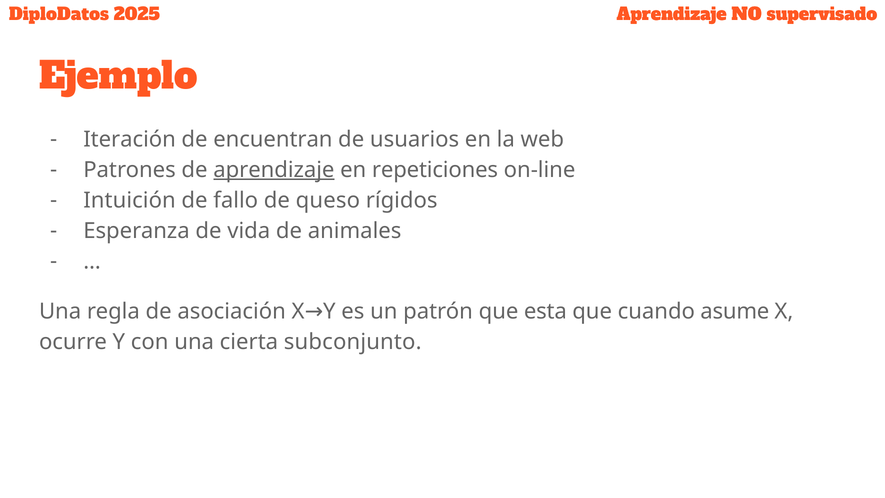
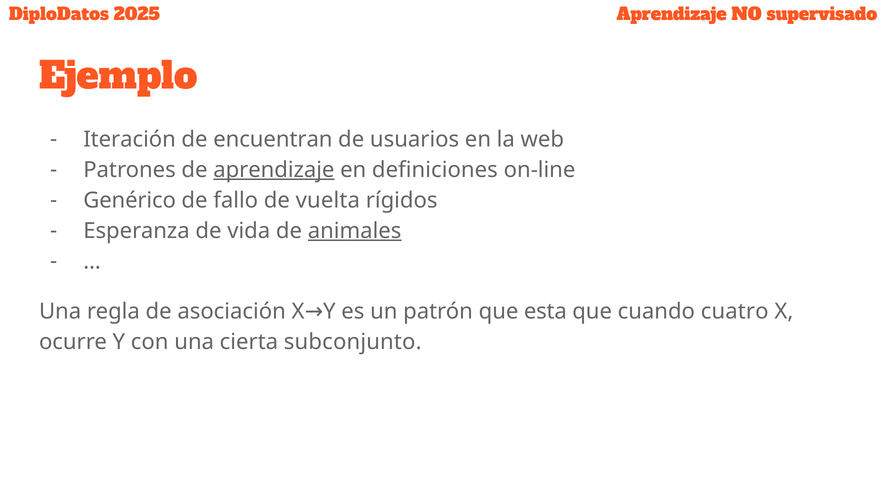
repeticiones: repeticiones -> definiciones (435, 170)
Intuición: Intuición -> Genérico (130, 200)
queso: queso -> vuelta (328, 200)
animales underline: none -> present (355, 231)
asume: asume -> cuatro (735, 311)
